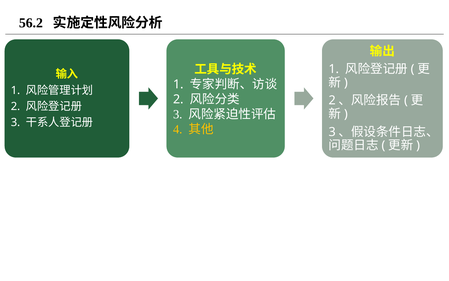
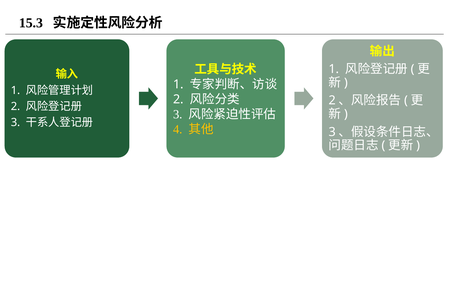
56.2: 56.2 -> 15.3 (31, 23)
